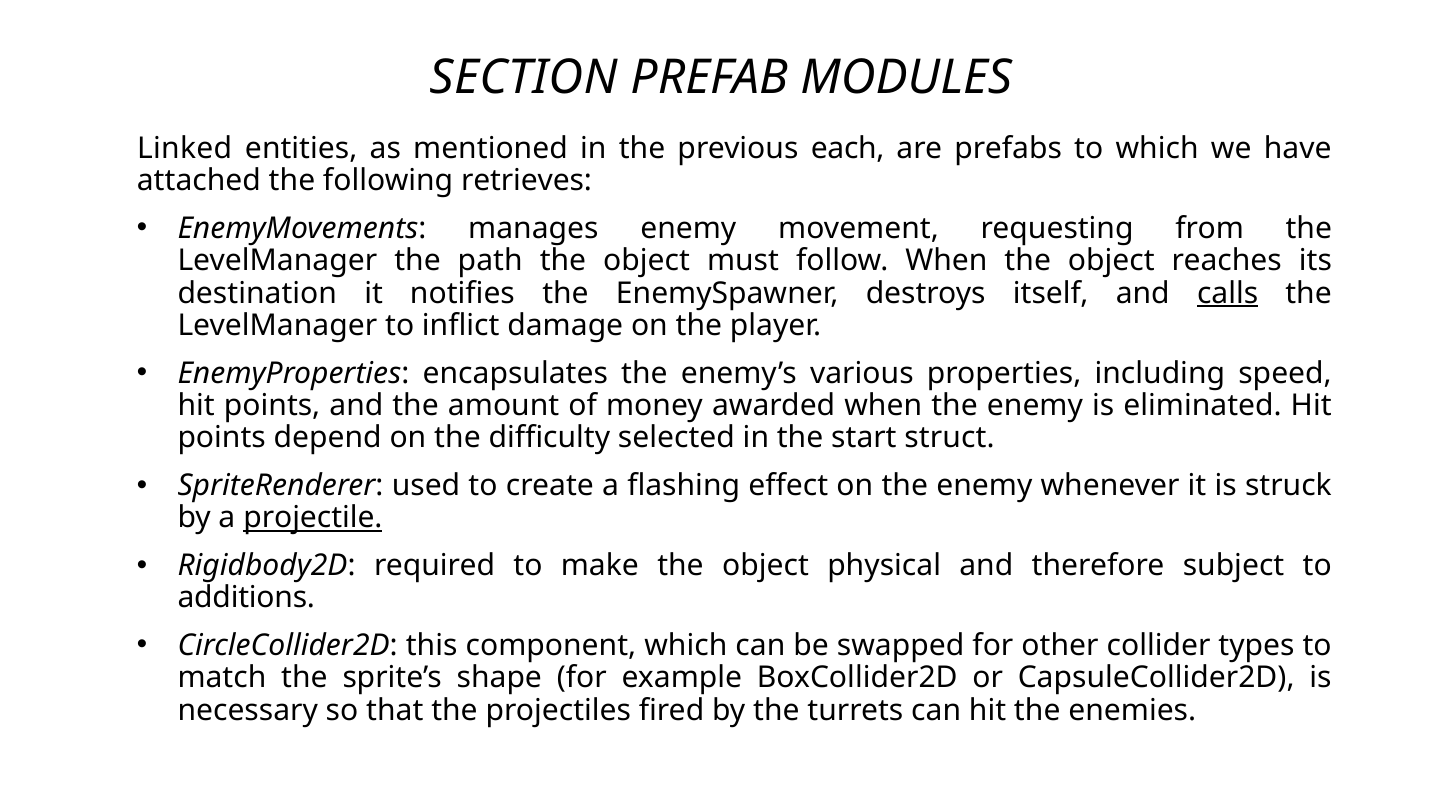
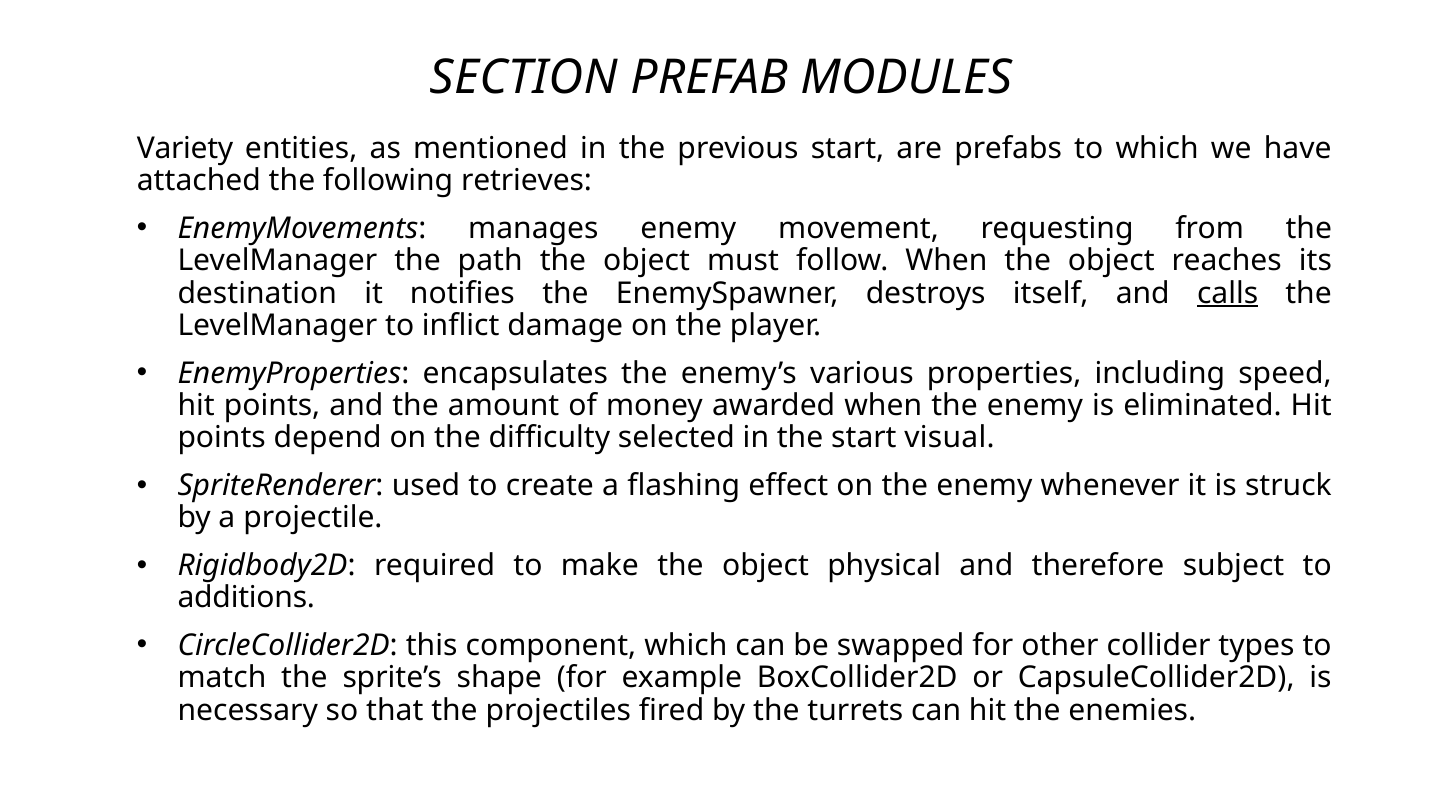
Linked: Linked -> Variety (185, 149)
previous each: each -> start (847, 149)
struct: struct -> visual (950, 438)
projectile underline: present -> none (313, 518)
